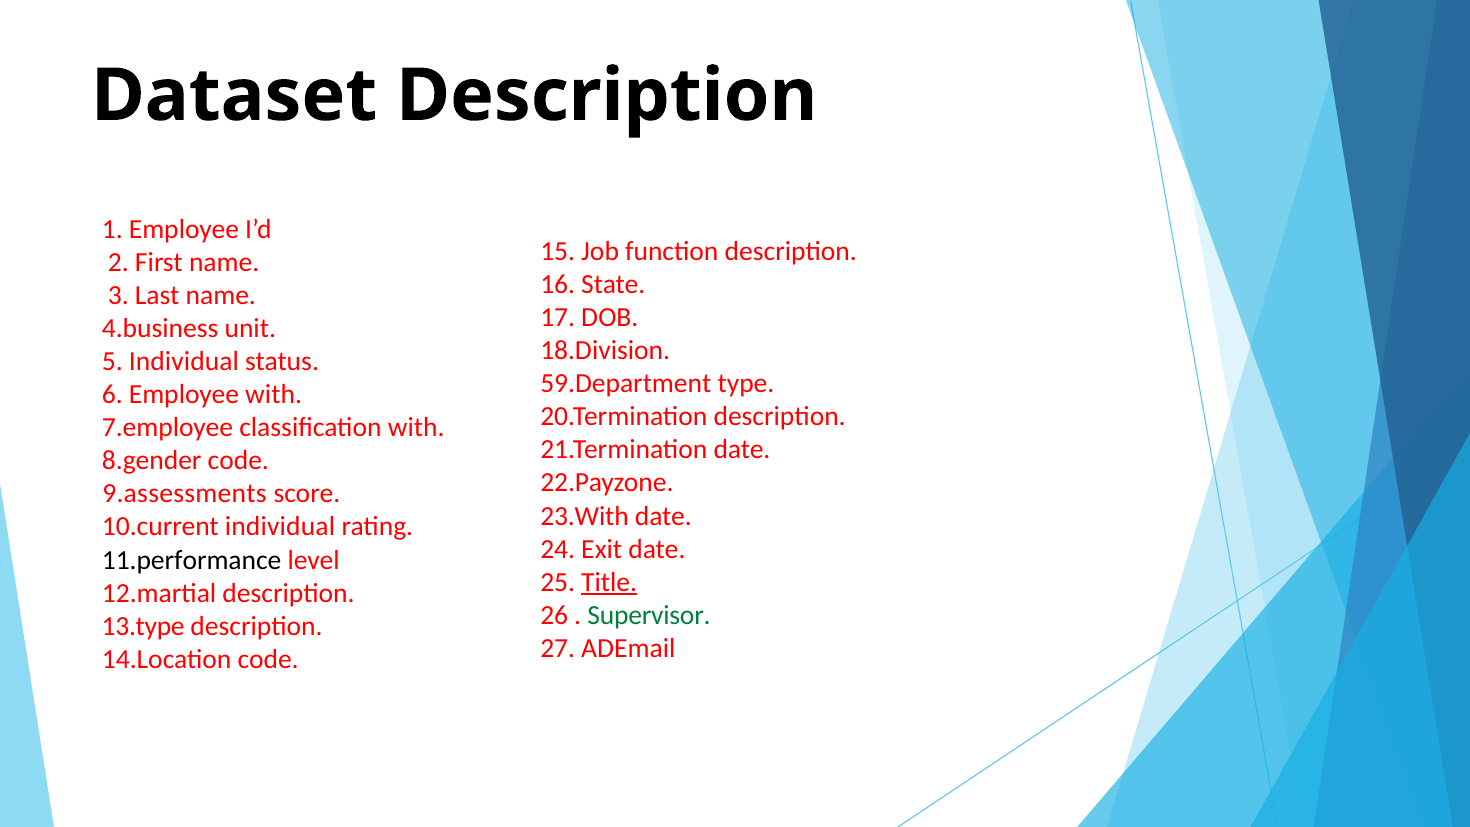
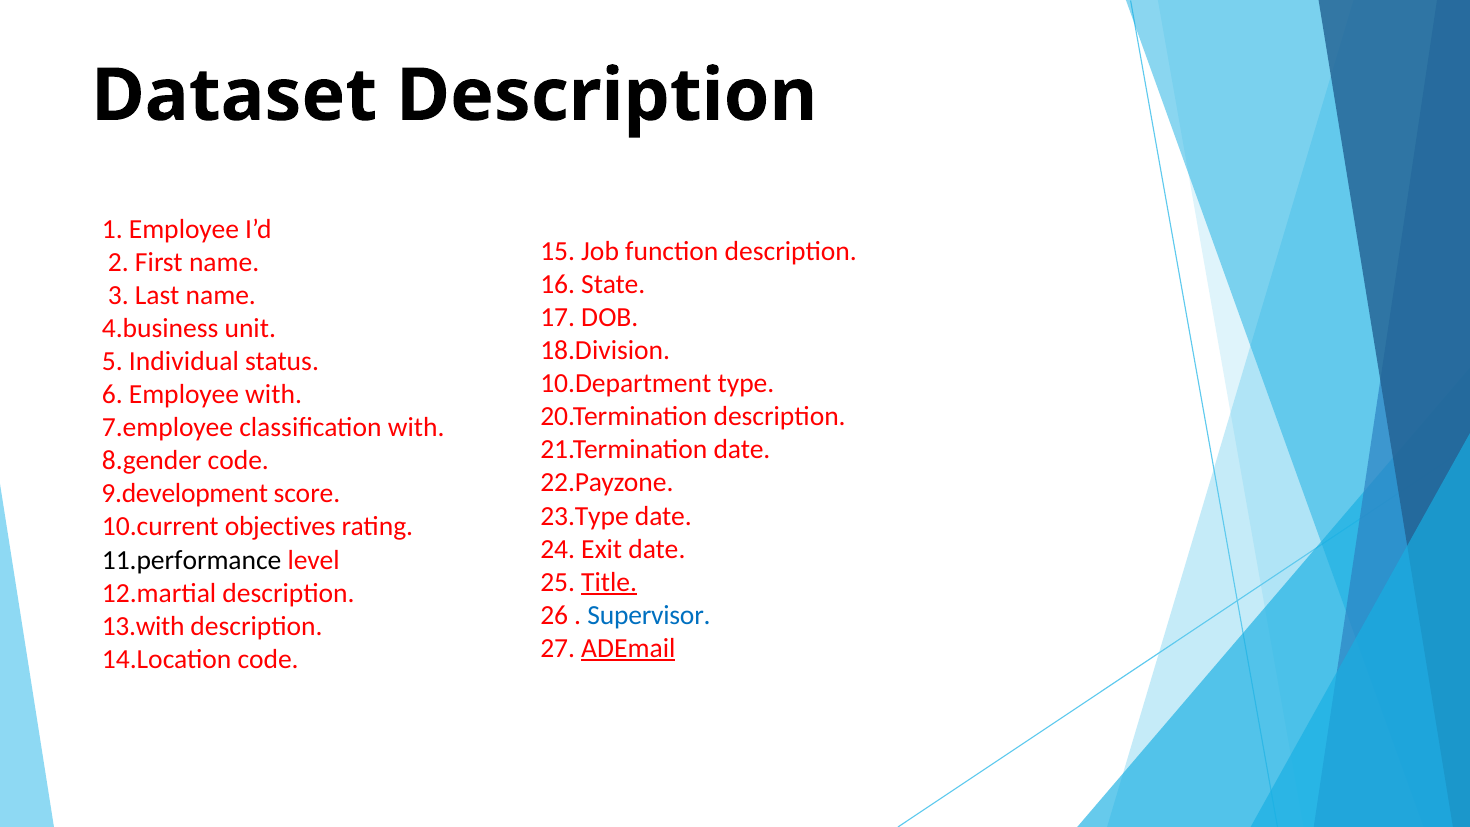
59.Department: 59.Department -> 10.Department (626, 384)
9.assessments: 9.assessments -> 9.development (185, 494)
23.With: 23.With -> 23.Type (584, 516)
10.current individual: individual -> objectives (280, 527)
Supervisor colour: green -> blue (649, 615)
13.type: 13.type -> 13.with (143, 626)
ADEmail underline: none -> present (628, 648)
